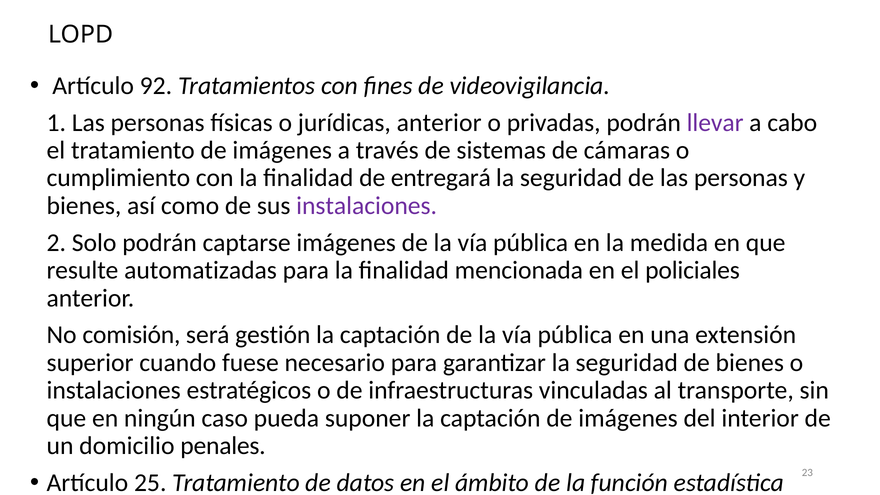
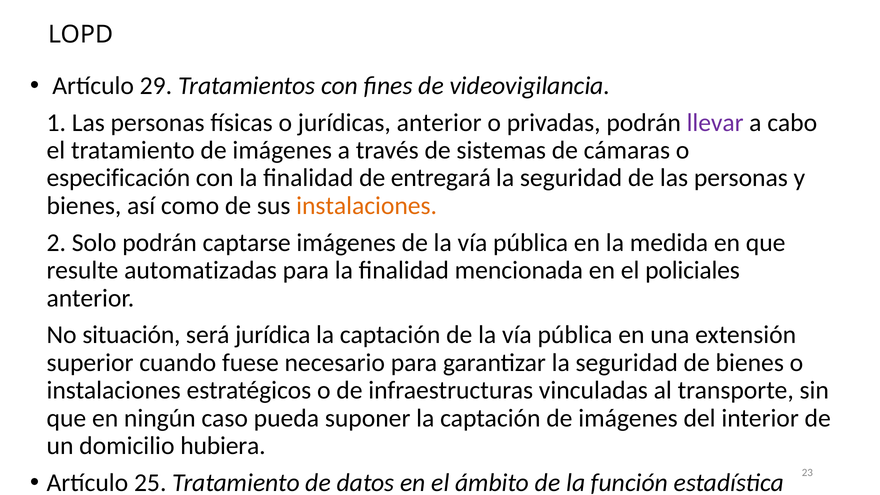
92: 92 -> 29 (156, 86)
cumplimiento: cumplimiento -> especificación (118, 178)
instalaciones colour: purple -> orange (367, 206)
comisión: comisión -> situación (131, 335)
gestión: gestión -> jurídica (273, 335)
penales: penales -> hubiera (223, 446)
